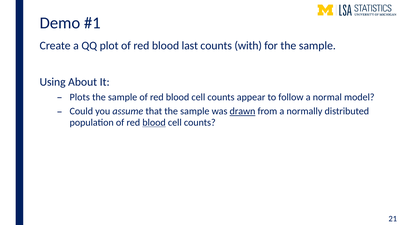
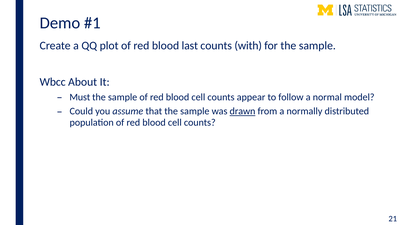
Using: Using -> Wbcc (53, 82)
Plots: Plots -> Must (80, 97)
blood underline: present -> none (154, 123)
